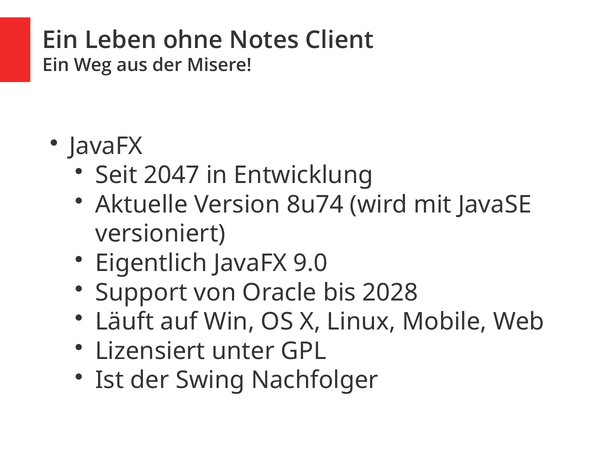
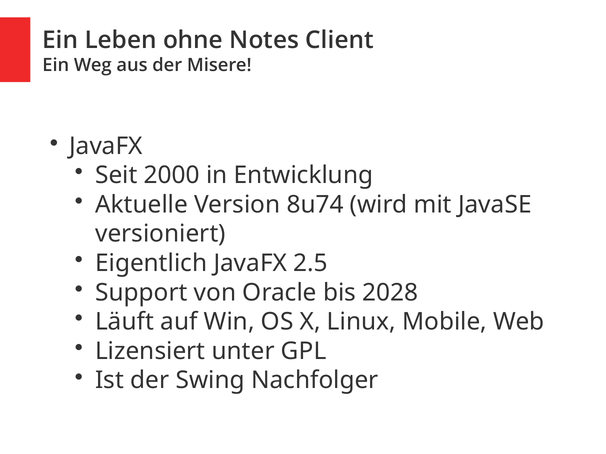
2047: 2047 -> 2000 (172, 176)
9.0: 9.0 -> 2.5 (311, 263)
